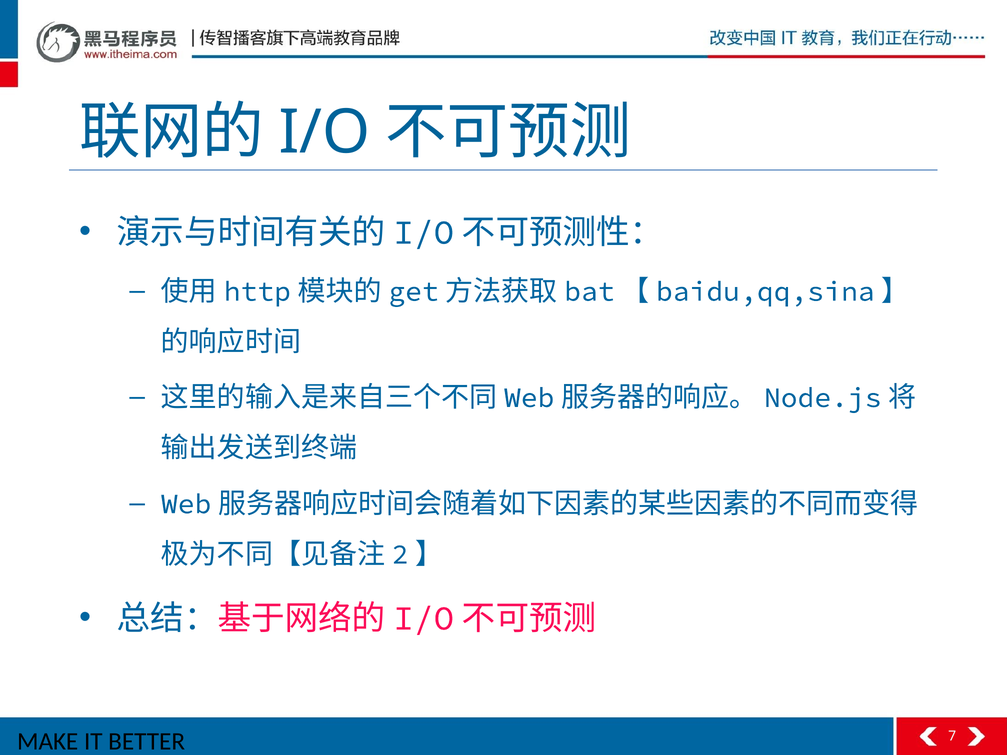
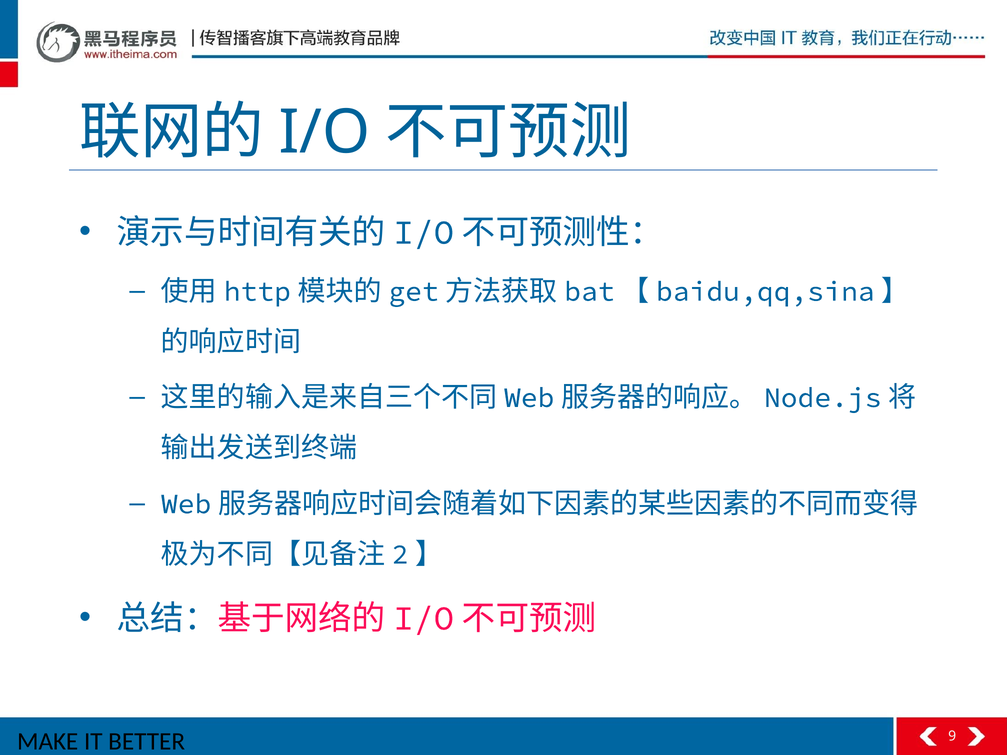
7: 7 -> 9 (952, 736)
